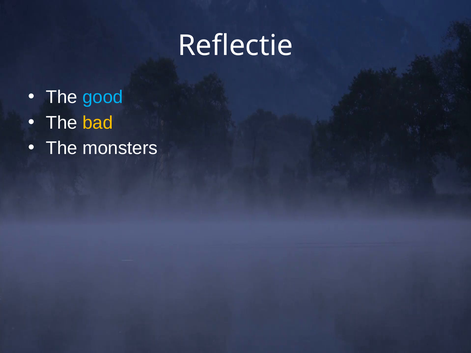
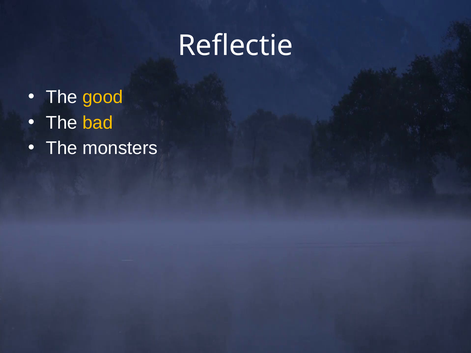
good colour: light blue -> yellow (103, 97)
